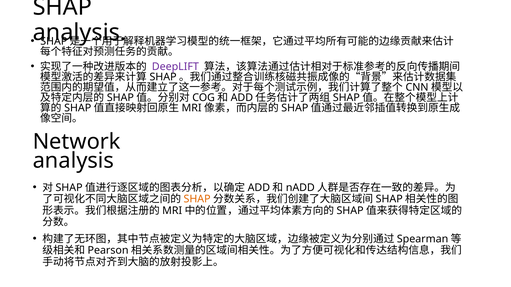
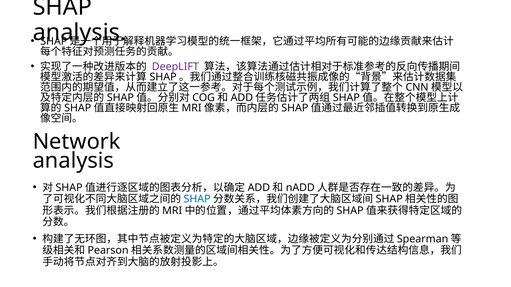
SHAP colour: orange -> blue (197, 199)
